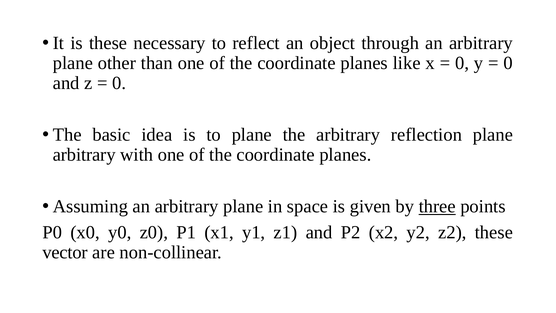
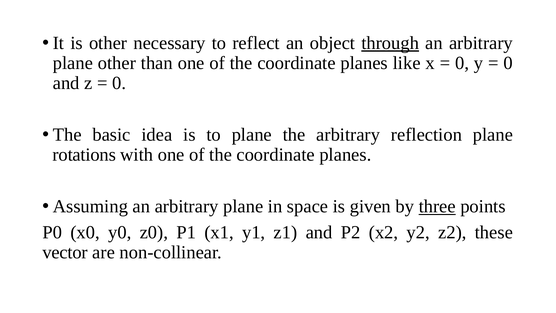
is these: these -> other (108, 43)
through underline: none -> present (390, 43)
arbitrary: arbitrary -> rotations (84, 155)
